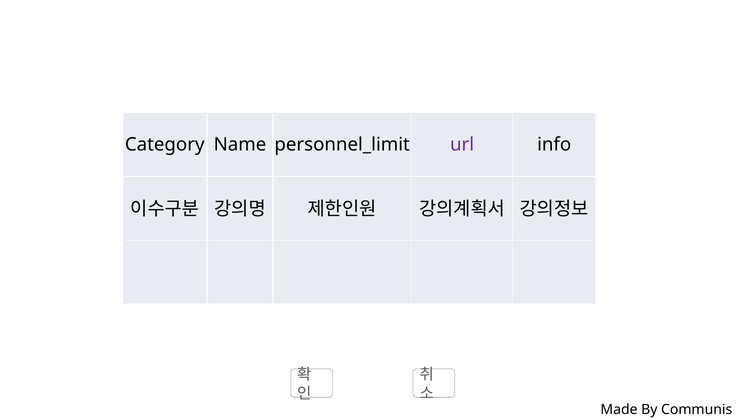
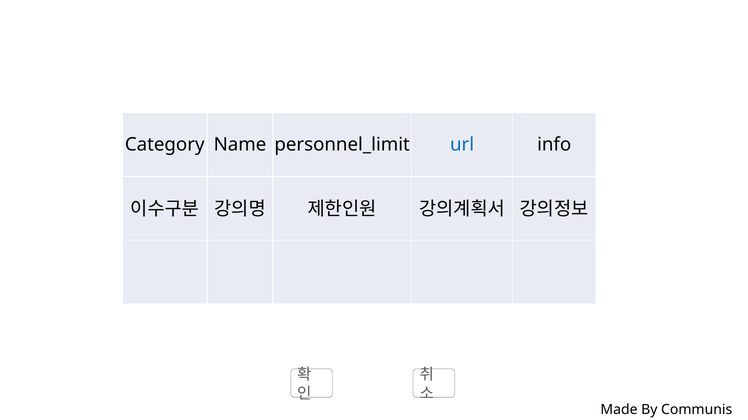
url colour: purple -> blue (462, 145)
